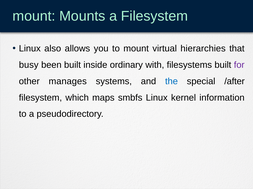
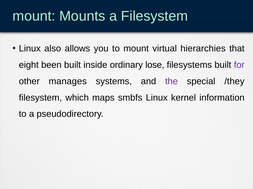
busy: busy -> eight (29, 65)
with: with -> lose (155, 65)
the colour: blue -> purple (171, 82)
/after: /after -> /they (234, 82)
